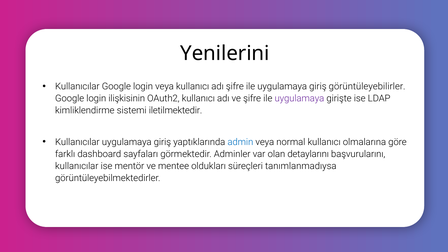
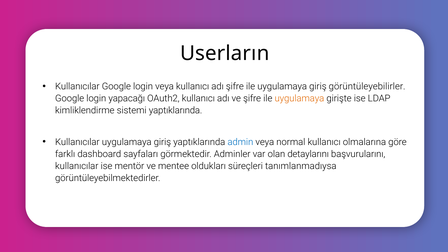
Yenilerini: Yenilerini -> Userların (225, 53)
ilişkisinin: ilişkisinin -> yapacağı (127, 98)
uygulamaya colour: purple -> orange (299, 98)
sistemi iletilmektedir: iletilmektedir -> yaptıklarında (175, 110)
